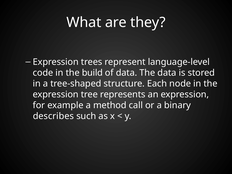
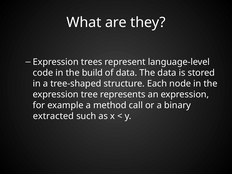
describes: describes -> extracted (53, 116)
